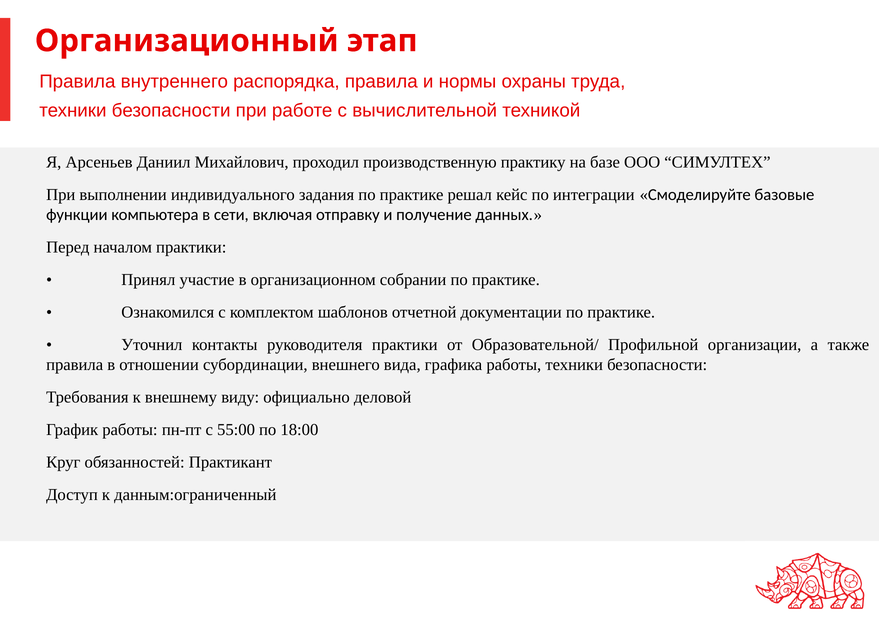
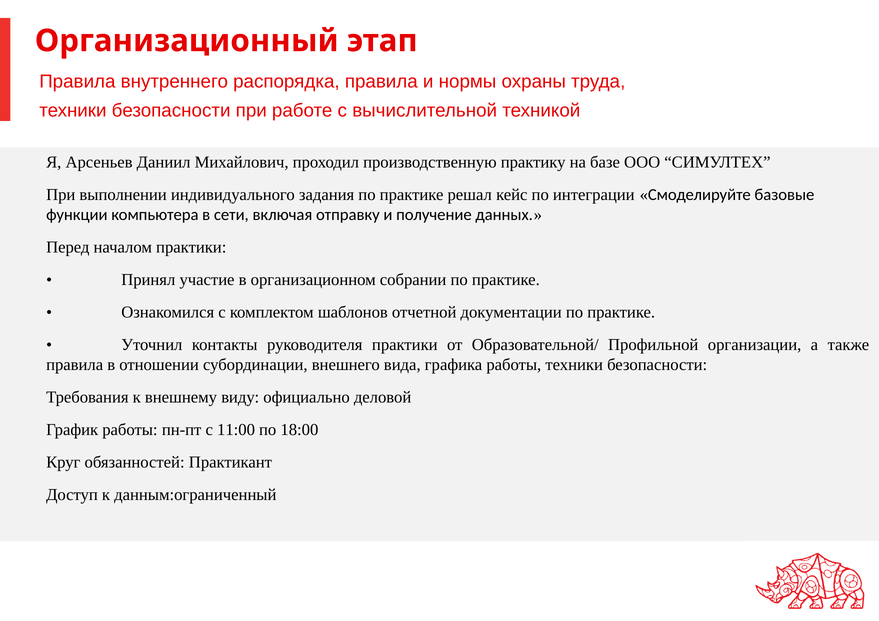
55:00: 55:00 -> 11:00 (236, 430)
